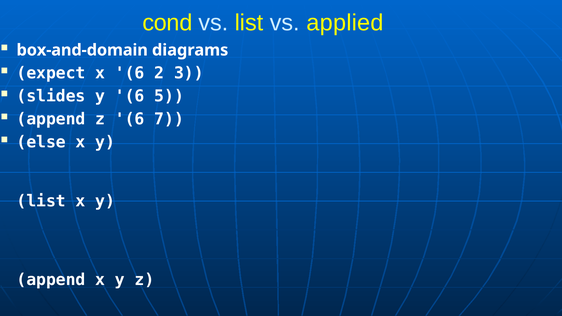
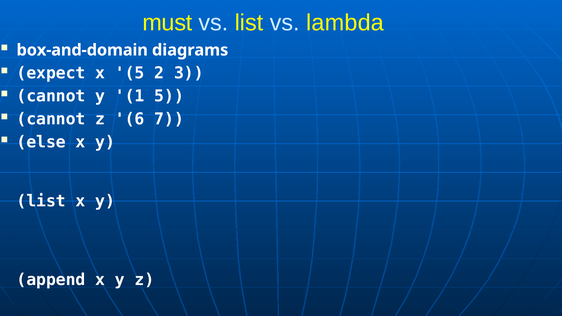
cond: cond -> must (167, 23)
applied: applied -> lambda (345, 23)
x 6: 6 -> 5 (130, 73)
slides: slides -> cannot (51, 96)
y 6: 6 -> 1 (130, 96)
append: append -> cannot (51, 119)
